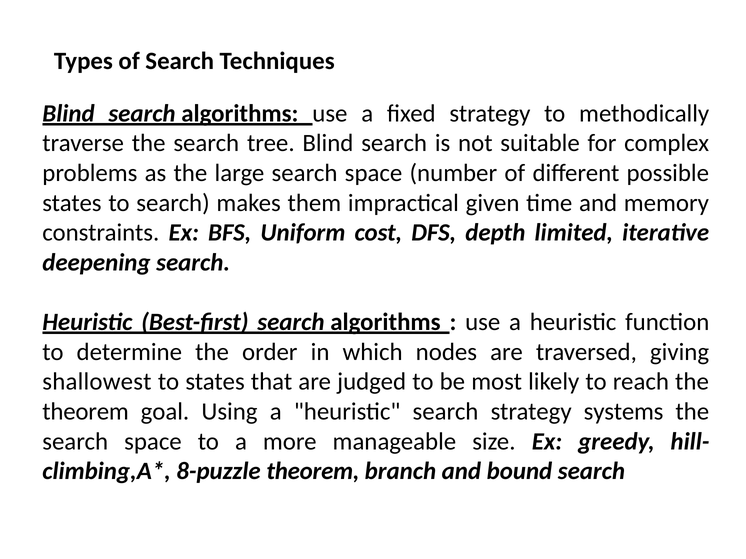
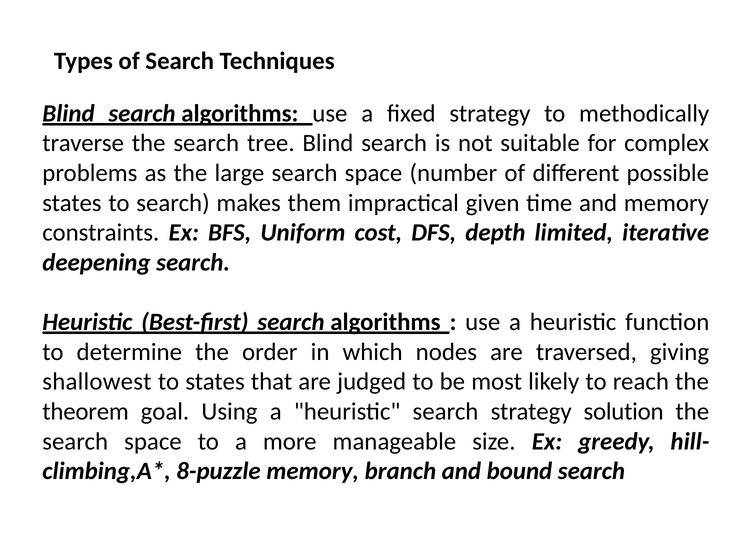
systems: systems -> solution (624, 412)
8-puzzle theorem: theorem -> memory (313, 472)
